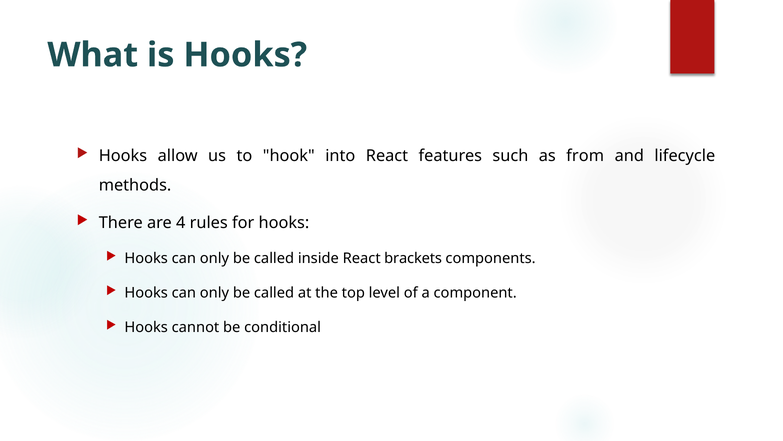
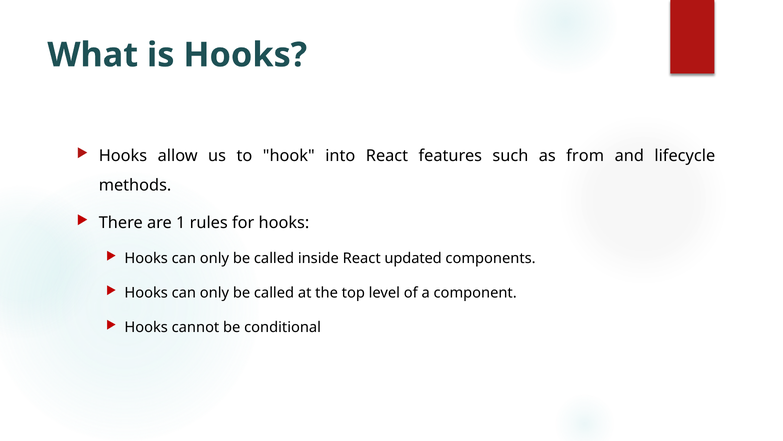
4: 4 -> 1 (181, 223)
brackets: brackets -> updated (413, 258)
